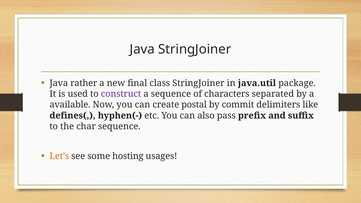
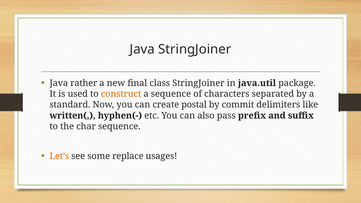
construct colour: purple -> orange (121, 94)
available: available -> standard (70, 105)
defines(: defines( -> written( (73, 116)
hosting: hosting -> replace (128, 156)
